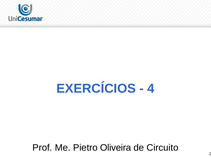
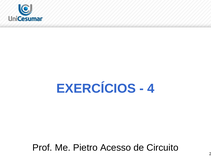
Oliveira: Oliveira -> Acesso (116, 148)
